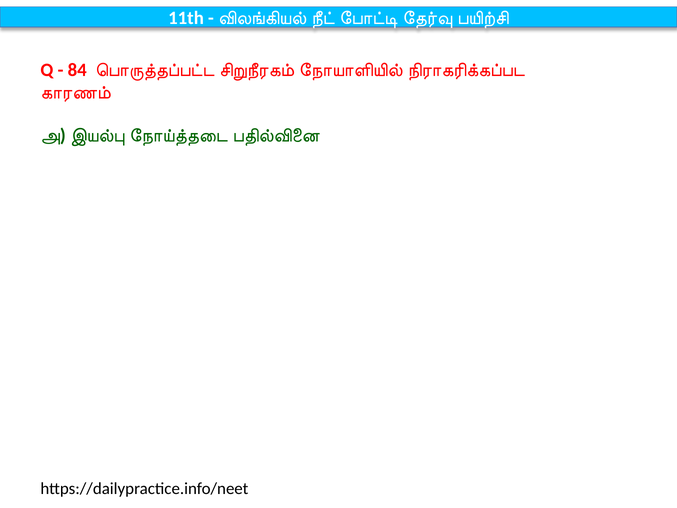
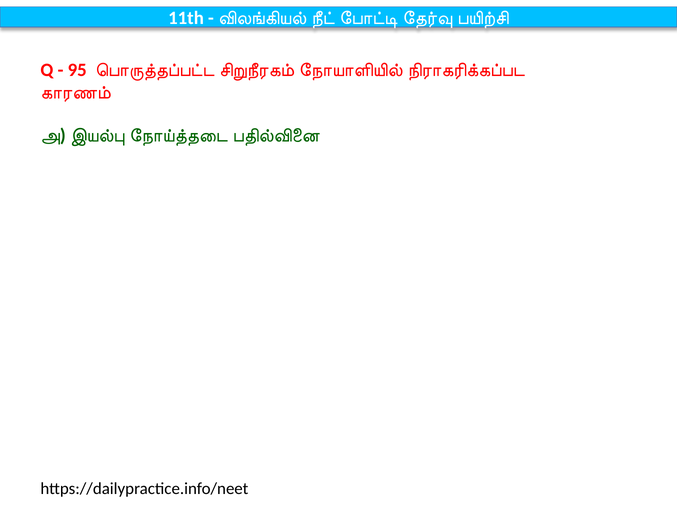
84: 84 -> 95 (77, 70)
